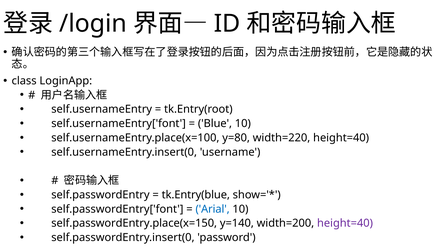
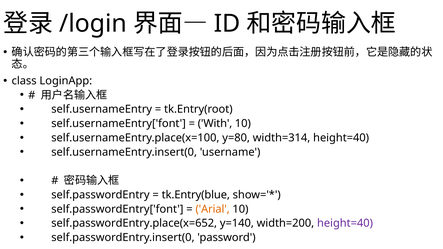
Blue: Blue -> With (215, 124)
width=220: width=220 -> width=314 (282, 138)
Arial colour: blue -> orange (213, 209)
self.passwordEntry.place(x=150: self.passwordEntry.place(x=150 -> self.passwordEntry.place(x=652 (134, 223)
